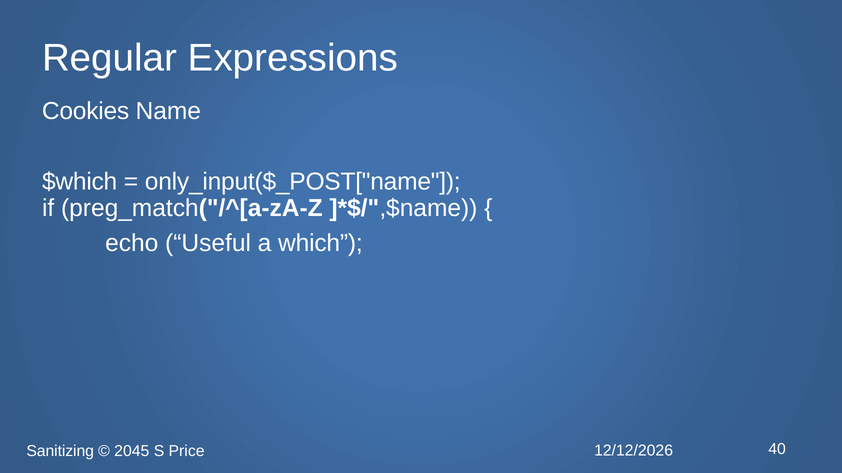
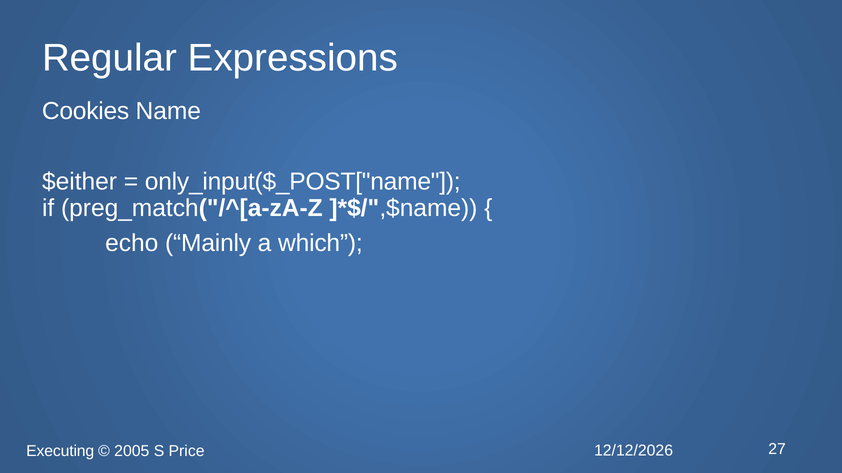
$which: $which -> $either (80, 182)
Useful: Useful -> Mainly (208, 244)
Sanitizing: Sanitizing -> Executing (60, 452)
2045: 2045 -> 2005 (132, 452)
40: 40 -> 27 (777, 450)
